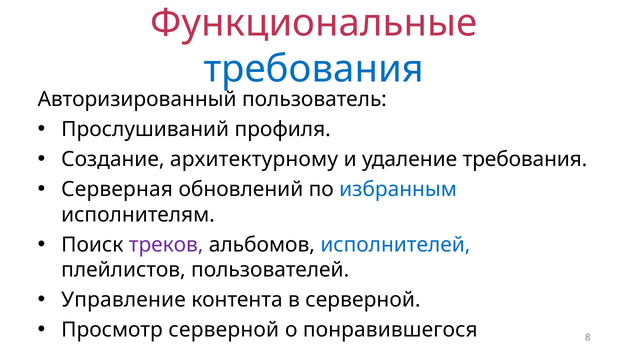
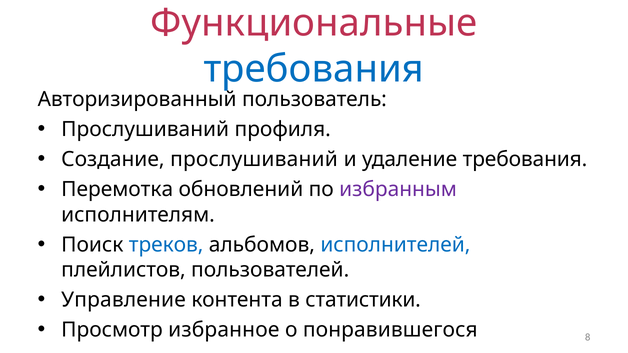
Создание архитектурному: архитектурному -> прослушиваний (254, 160)
Серверная: Серверная -> Перемотка (117, 190)
избранным colour: blue -> purple (398, 190)
треков colour: purple -> blue (166, 245)
в серверной: серверной -> статистики (363, 300)
Просмотр серверной: серверной -> избранное (224, 330)
